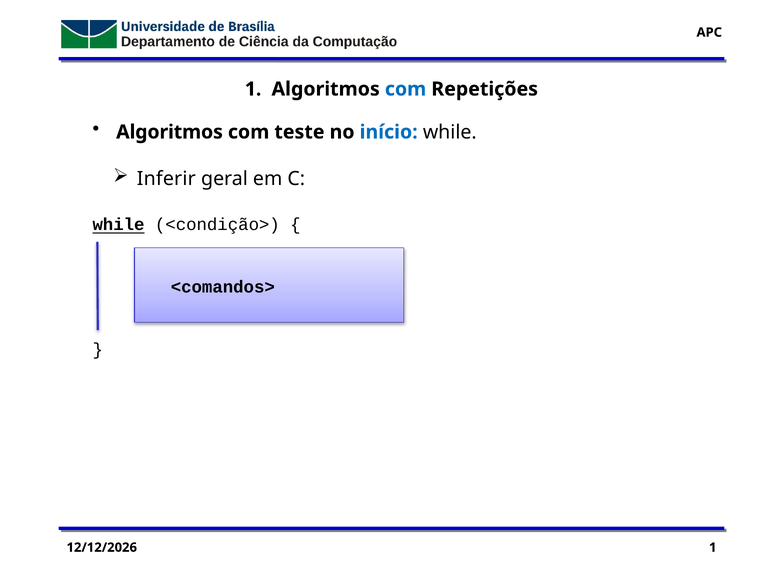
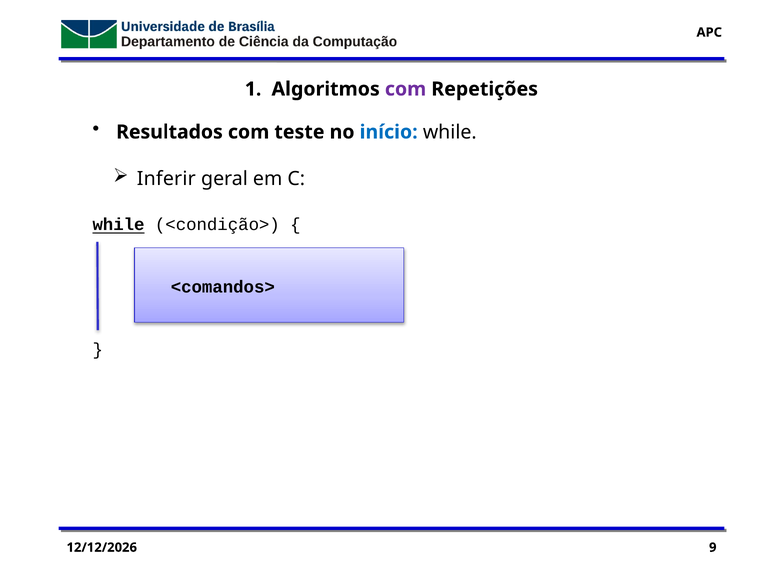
com colour: blue -> purple (406, 89)
Algoritmos: Algoritmos -> Resultados (169, 132)
1: 1 -> 9 (713, 548)
